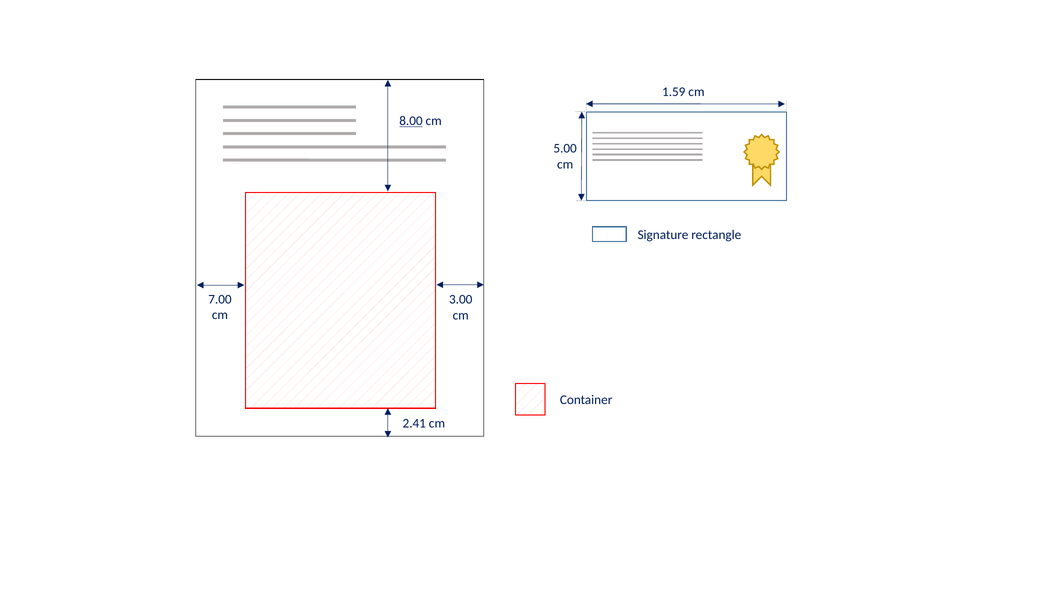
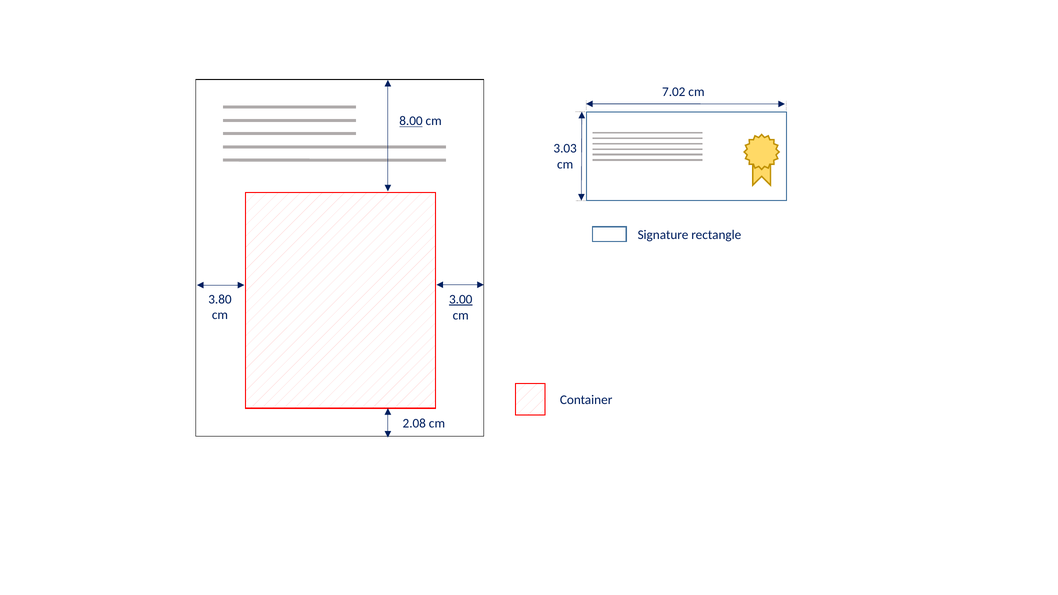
1.59: 1.59 -> 7.02 (674, 92)
5.00: 5.00 -> 3.03 (565, 149)
7.00: 7.00 -> 3.80 (220, 299)
3.00 underline: none -> present (461, 299)
2.41: 2.41 -> 2.08 (414, 423)
